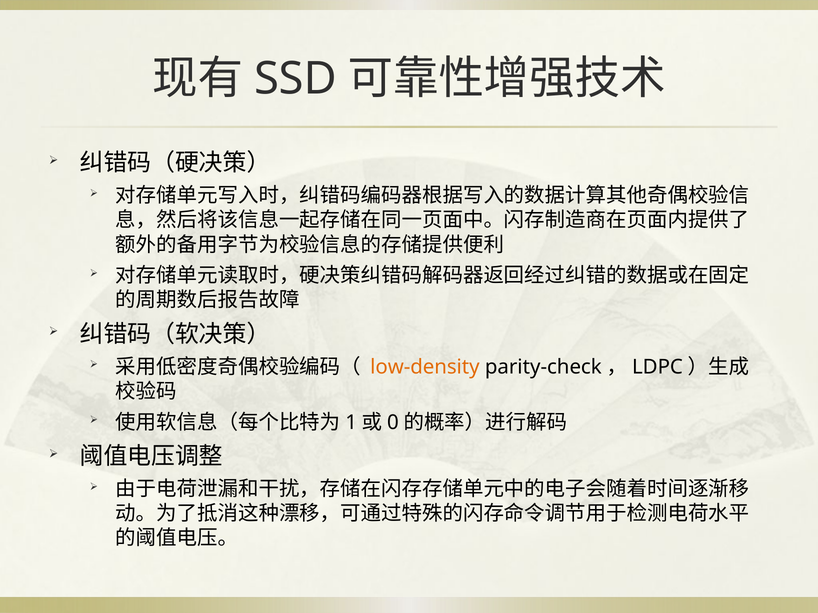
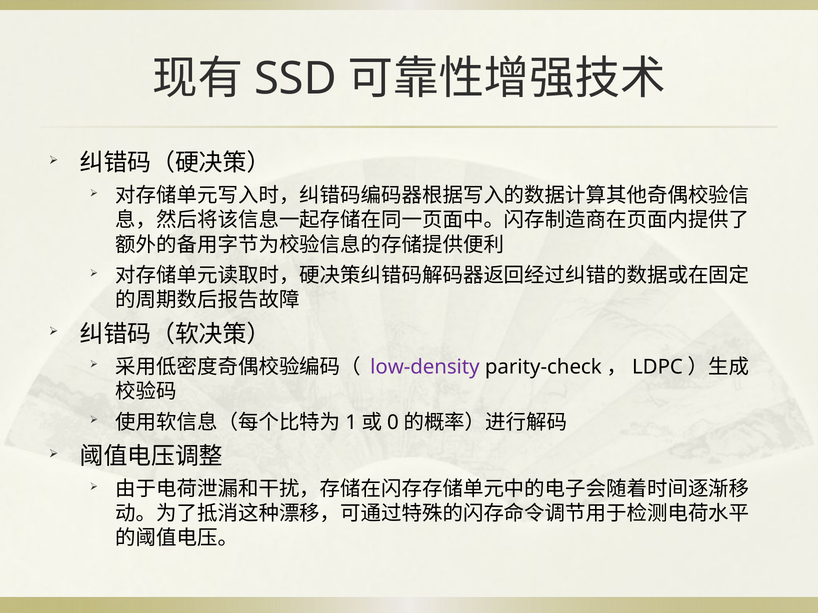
low-density colour: orange -> purple (425, 367)
